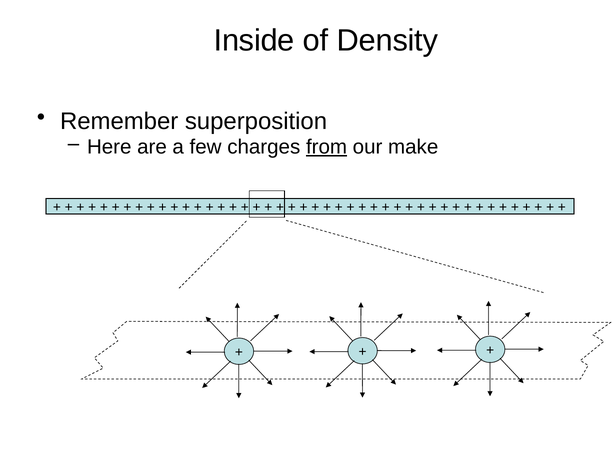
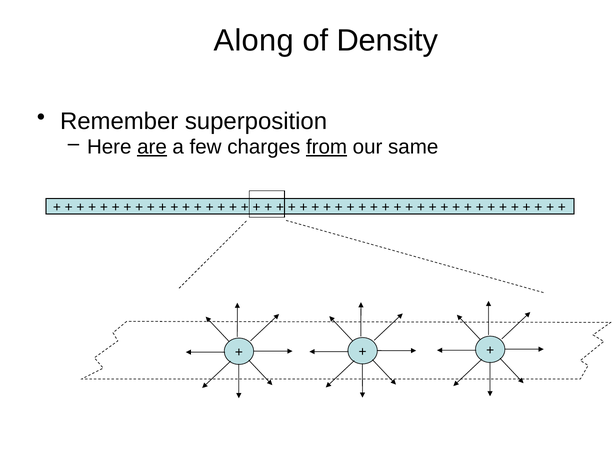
Inside: Inside -> Along (254, 41)
are underline: none -> present (152, 147)
make: make -> same (413, 147)
